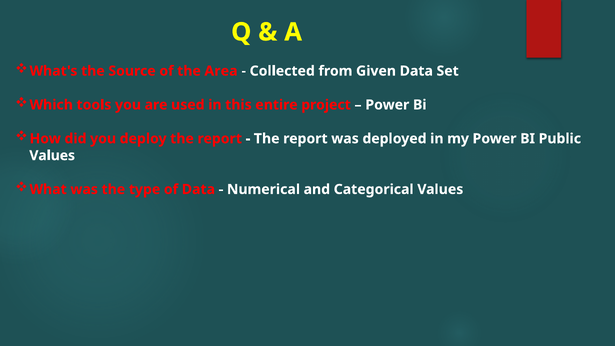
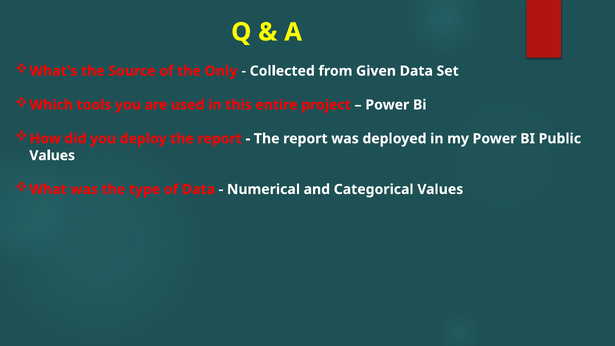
Area: Area -> Only (221, 71)
